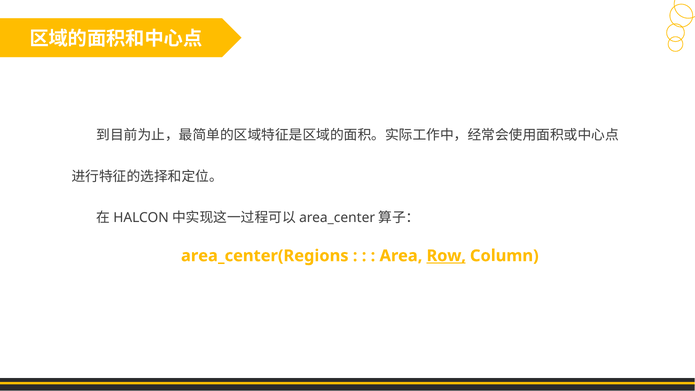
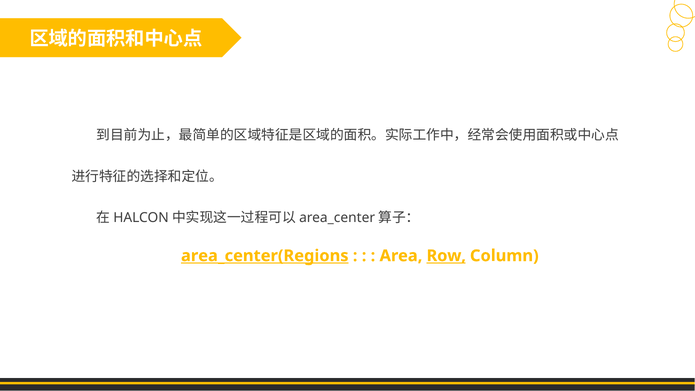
area_center(Regions underline: none -> present (265, 256)
